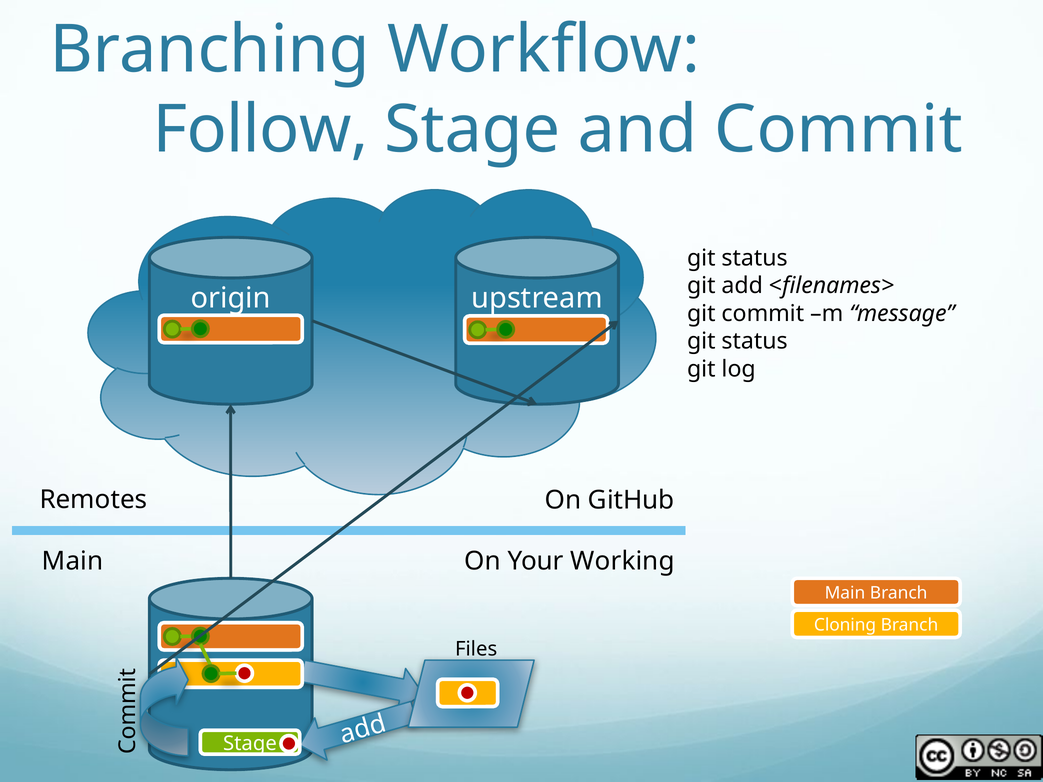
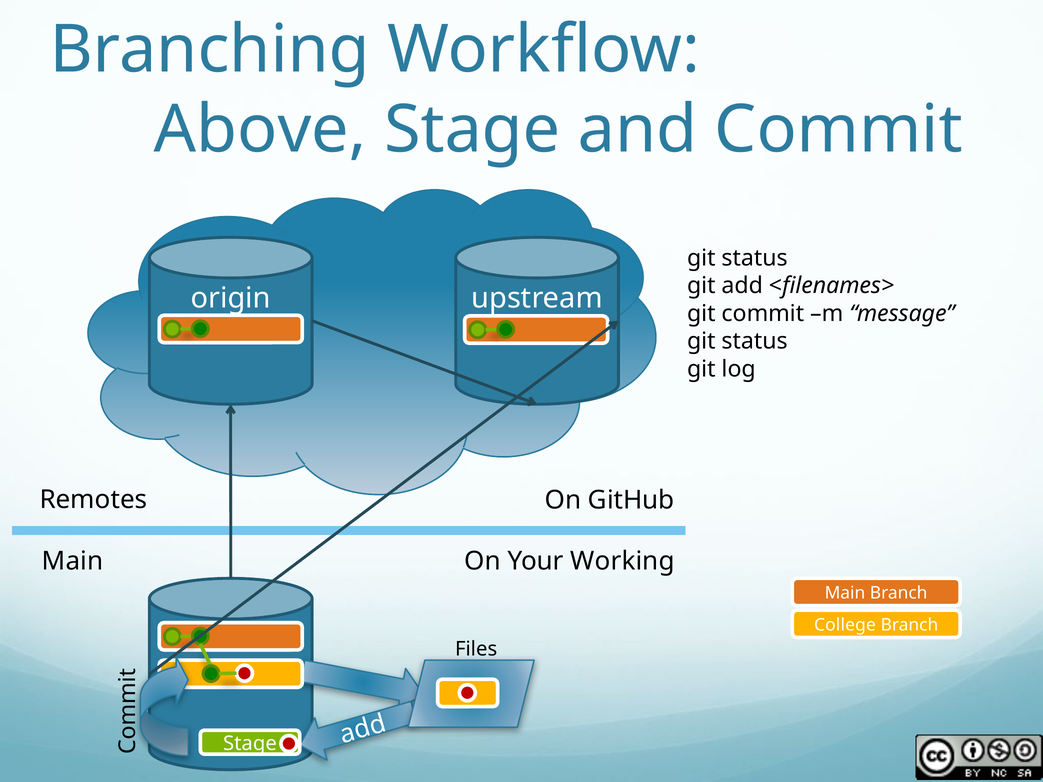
Follow: Follow -> Above (260, 130)
Cloning: Cloning -> College (845, 625)
